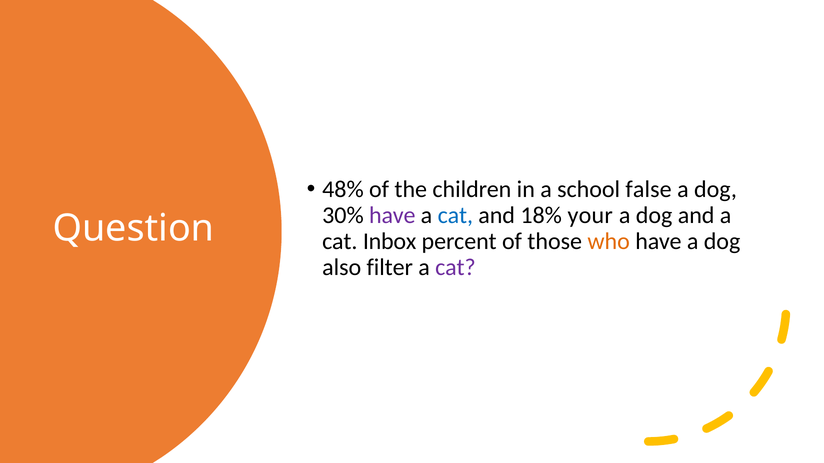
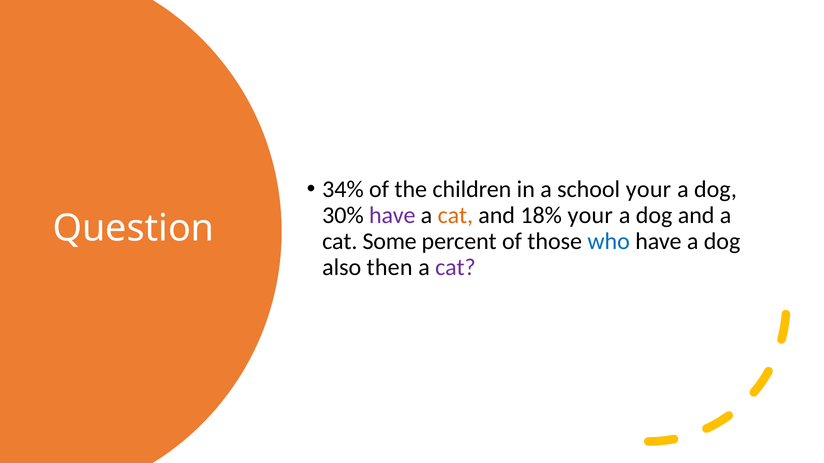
48%: 48% -> 34% (343, 190)
school false: false -> your (648, 190)
cat colour: blue -> orange (455, 216)
Inbox: Inbox -> Some (390, 242)
who colour: orange -> blue (609, 242)
filter: filter -> then (390, 267)
